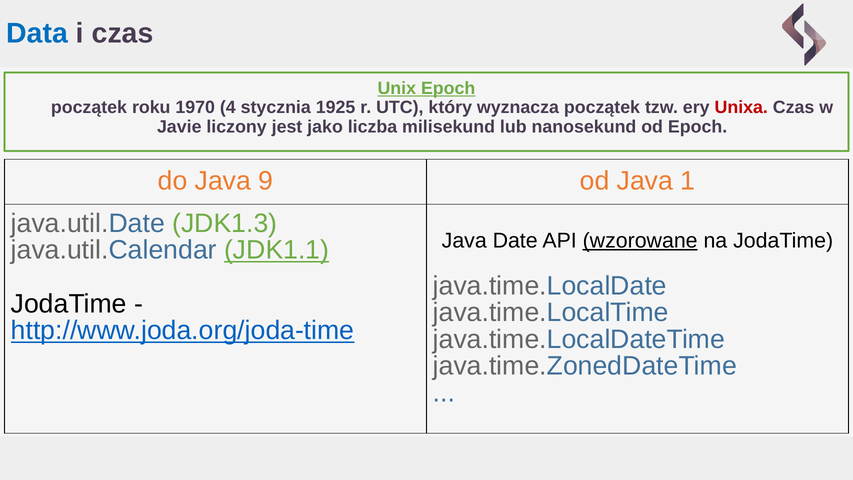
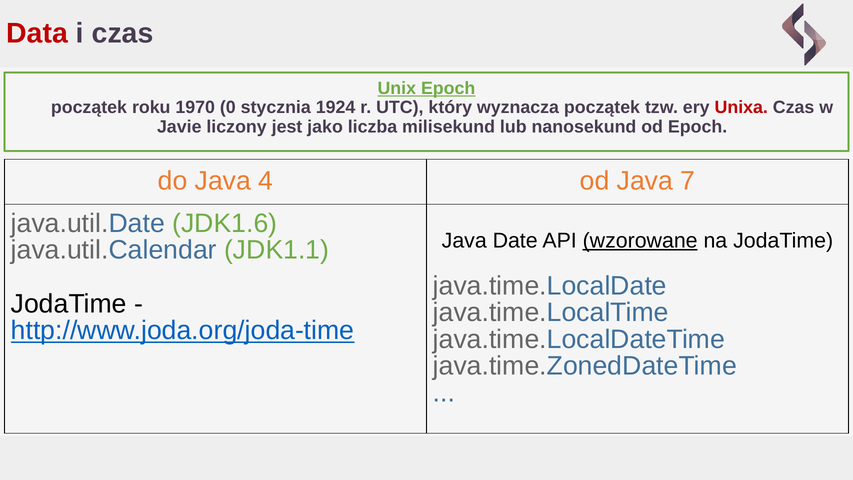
Data colour: blue -> red (37, 34)
4: 4 -> 0 (228, 108)
1925: 1925 -> 1924 (336, 108)
9: 9 -> 4 (266, 181)
1: 1 -> 7 (688, 181)
JDK1.3: JDK1.3 -> JDK1.6 (225, 223)
JDK1.1 underline: present -> none (277, 250)
